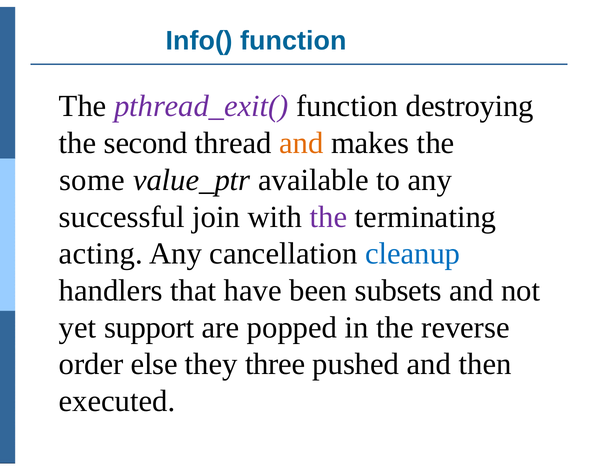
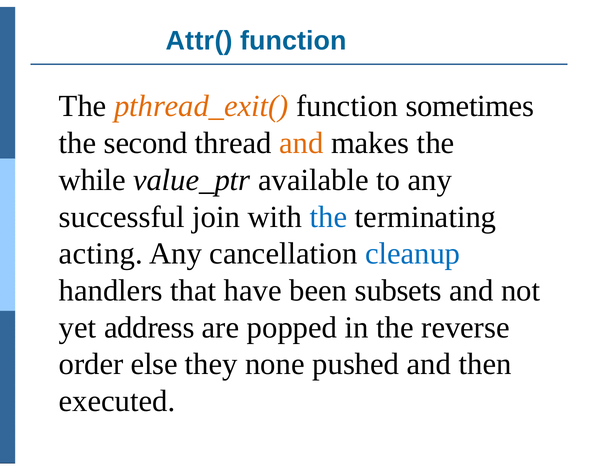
Info(: Info( -> Attr( (199, 41)
pthread_exit( colour: purple -> orange (201, 106)
destroying: destroying -> sometimes (470, 106)
some: some -> while (92, 180)
the colour: purple -> blue (329, 217)
support: support -> address (149, 327)
three: three -> none (275, 364)
